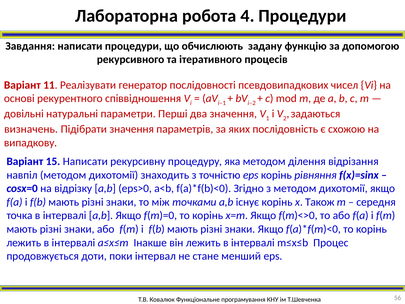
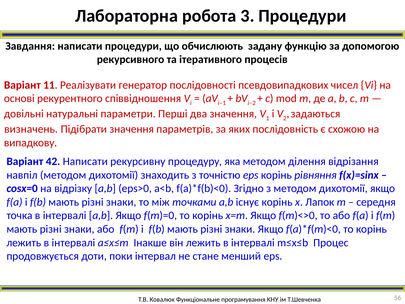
4: 4 -> 3 (248, 16)
15: 15 -> 42 (53, 161)
Також: Також -> Лапок (320, 202)
